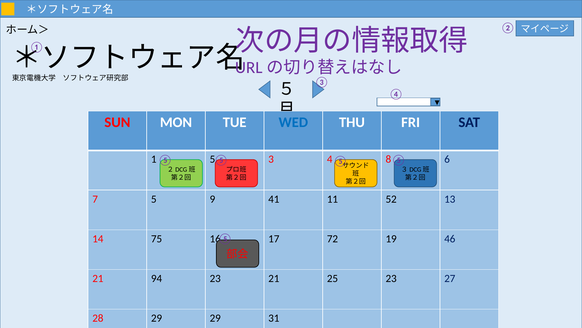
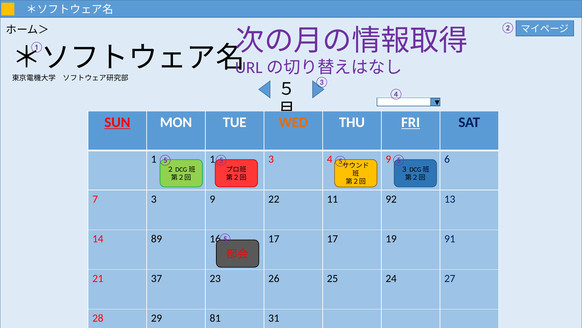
SUN underline: none -> present (117, 122)
WED colour: blue -> orange (293, 122)
FRI underline: none -> present (411, 122)
1 5: 5 -> 1 (212, 159)
4 8: 8 -> 9 (388, 159)
7 5: 5 -> 3 (154, 199)
41: 41 -> 22 (274, 199)
52: 52 -> 92 (391, 199)
75: 75 -> 89 (157, 238)
17 72: 72 -> 17 (332, 238)
46: 46 -> 91 (450, 238)
94: 94 -> 37 (157, 278)
23 21: 21 -> 26 (274, 278)
25 23: 23 -> 24 (391, 278)
29 29: 29 -> 81 (215, 318)
